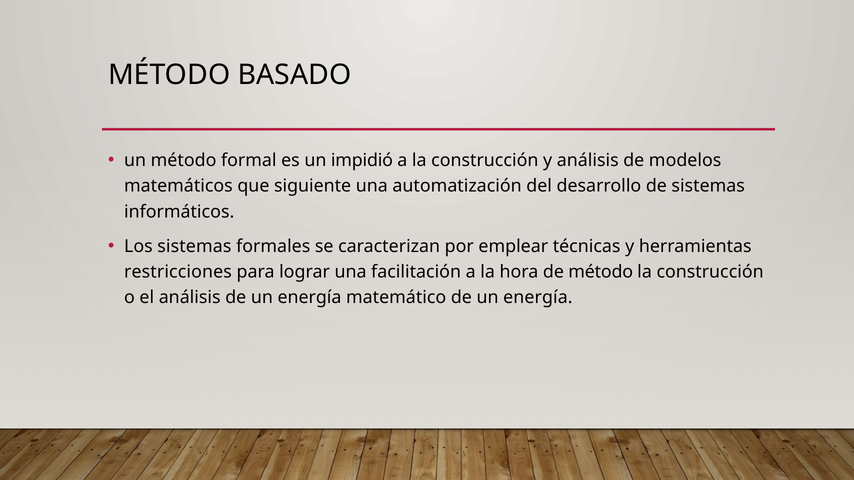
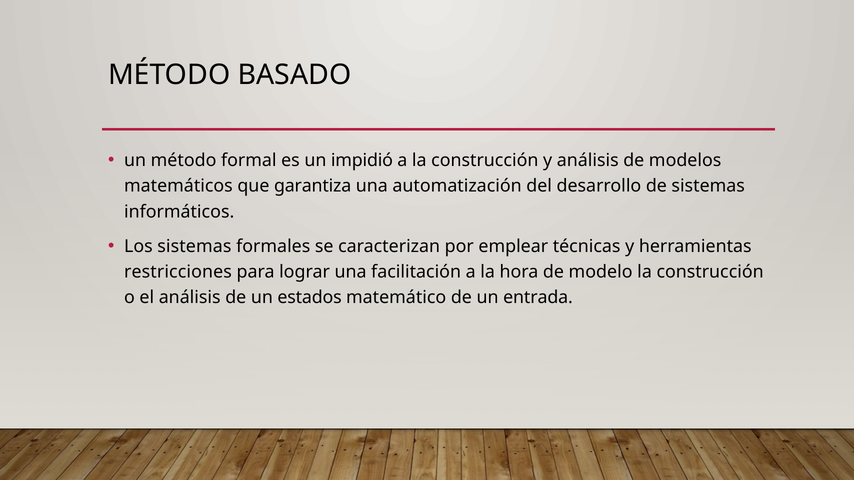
siguiente: siguiente -> garantiza (313, 186)
de método: método -> modelo (601, 272)
análisis de un energía: energía -> estados (310, 298)
matemático de un energía: energía -> entrada (538, 298)
